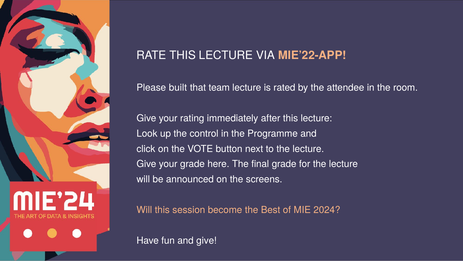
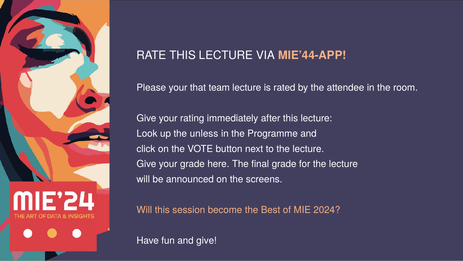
MIE’22-APP: MIE’22-APP -> MIE’44-APP (312, 55)
Please built: built -> your (178, 88)
control: control -> unless (204, 133)
